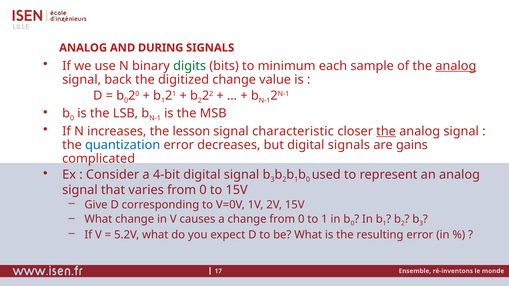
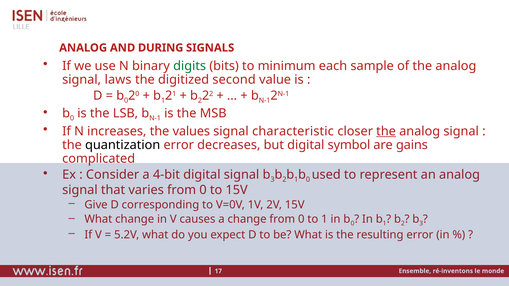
analog underline: present -> none (456, 66)
back: back -> laws (118, 80)
digitized change: change -> second (234, 80)
lesson: lesson -> values (191, 131)
quantization colour: blue -> black (123, 145)
digital signals: signals -> symbol (349, 145)
